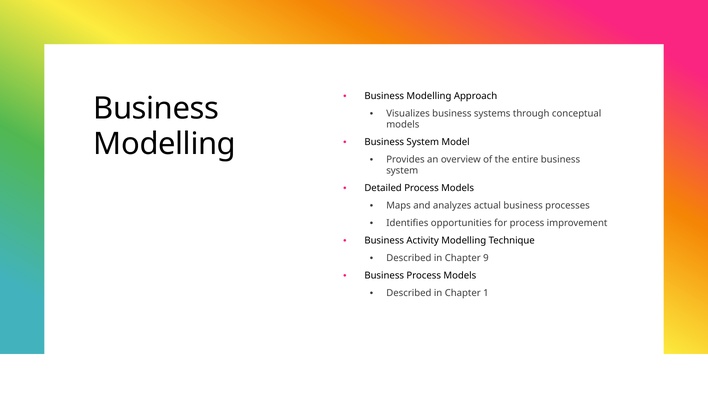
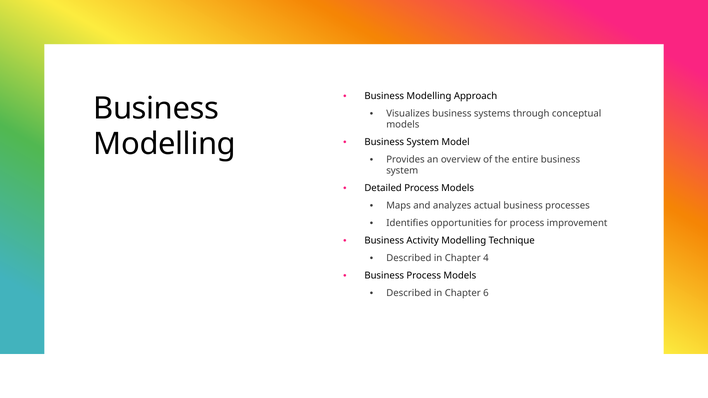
9: 9 -> 4 (486, 258)
1: 1 -> 6 (486, 294)
